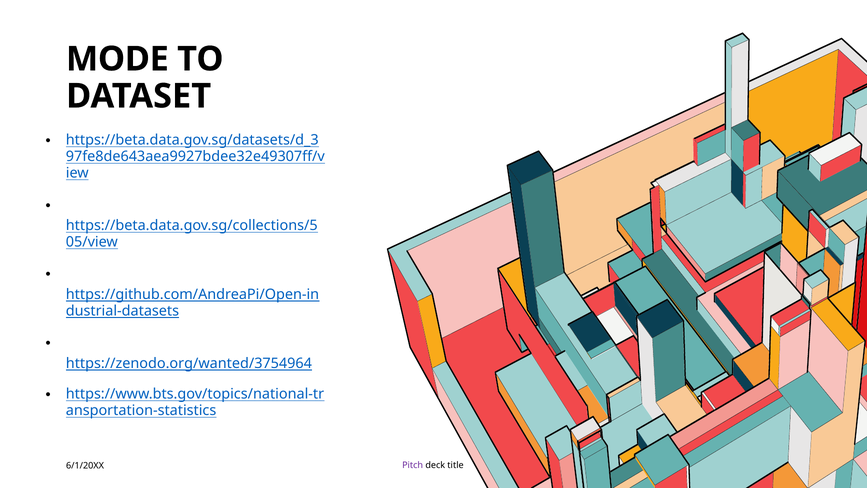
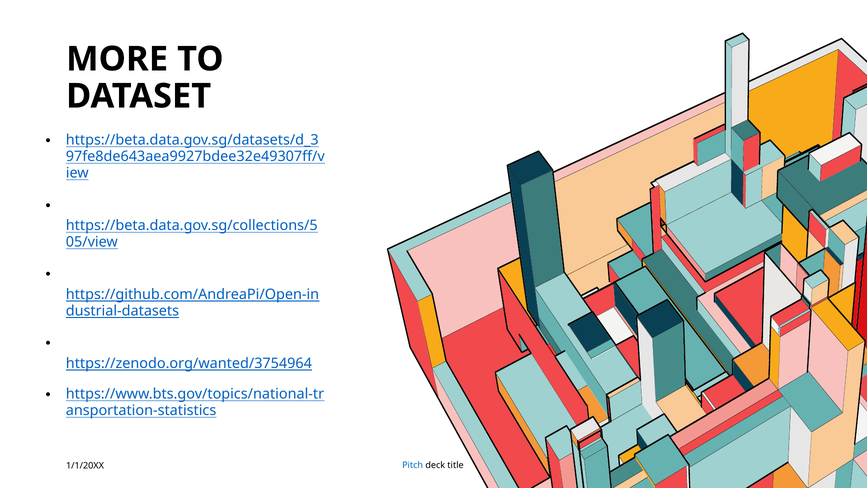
MODE: MODE -> MORE (117, 59)
Pitch colour: purple -> blue (413, 465)
6/1/20XX: 6/1/20XX -> 1/1/20XX (85, 466)
